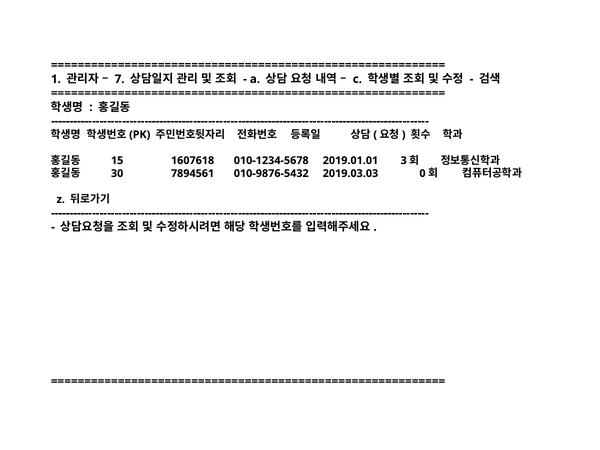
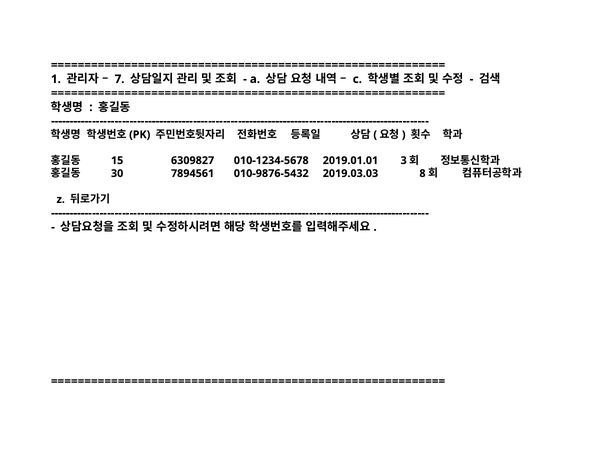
1607618: 1607618 -> 6309827 (193, 160)
0: 0 -> 8 (422, 173)
